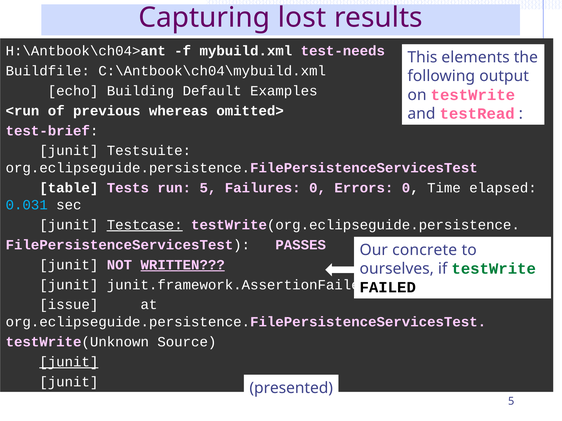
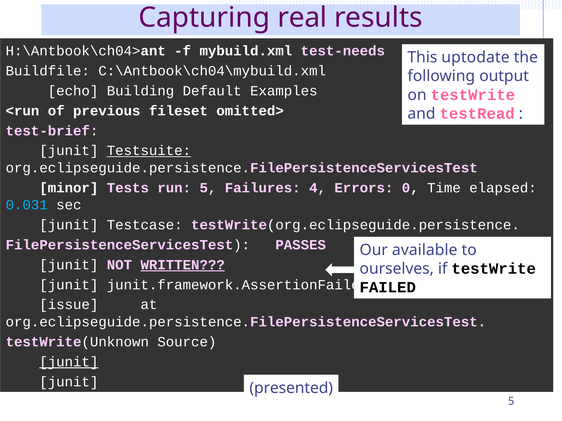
lost: lost -> real (302, 18)
elements: elements -> uptodate (475, 58)
whereas: whereas -> fileset (178, 111)
Testsuite underline: none -> present (149, 151)
table: table -> minor (69, 188)
Failures 0: 0 -> 4 (318, 188)
Testcase underline: present -> none (145, 225)
concrete: concrete -> available (425, 250)
testWrite colour: green -> black (494, 269)
